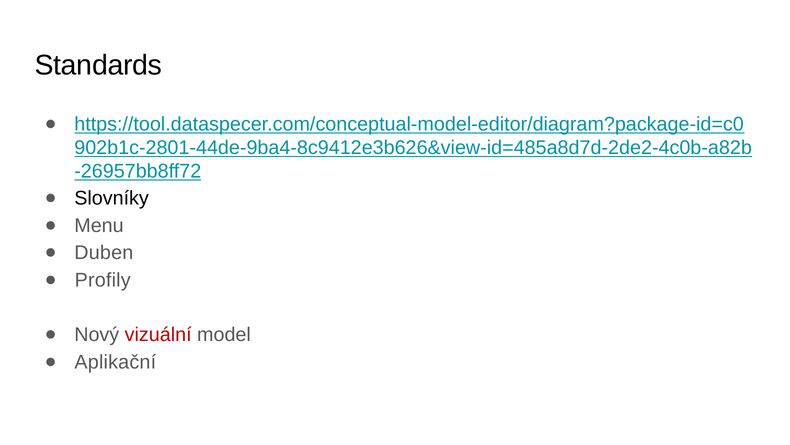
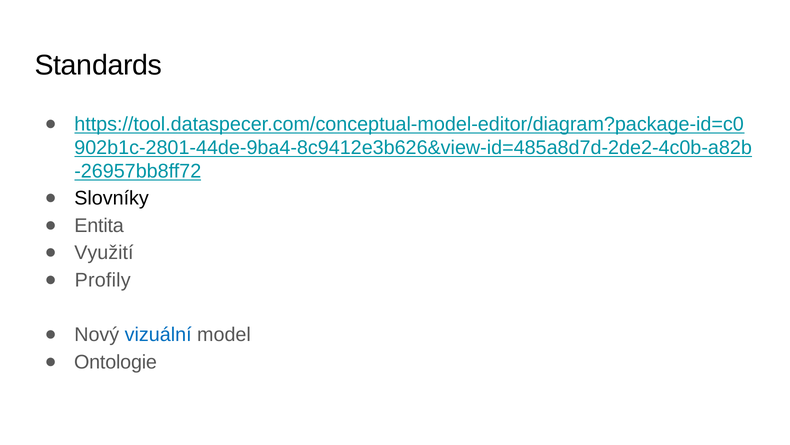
Menu: Menu -> Entita (99, 225)
Duben: Duben -> Využití (104, 253)
vizuální colour: red -> blue (158, 334)
Aplikační: Aplikační -> Ontologie (116, 362)
